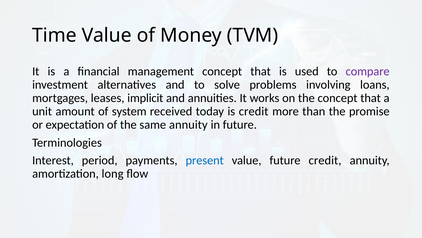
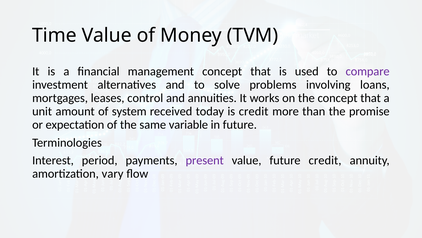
implicit: implicit -> control (145, 98)
same annuity: annuity -> variable (188, 125)
present colour: blue -> purple (205, 160)
long: long -> vary (113, 173)
